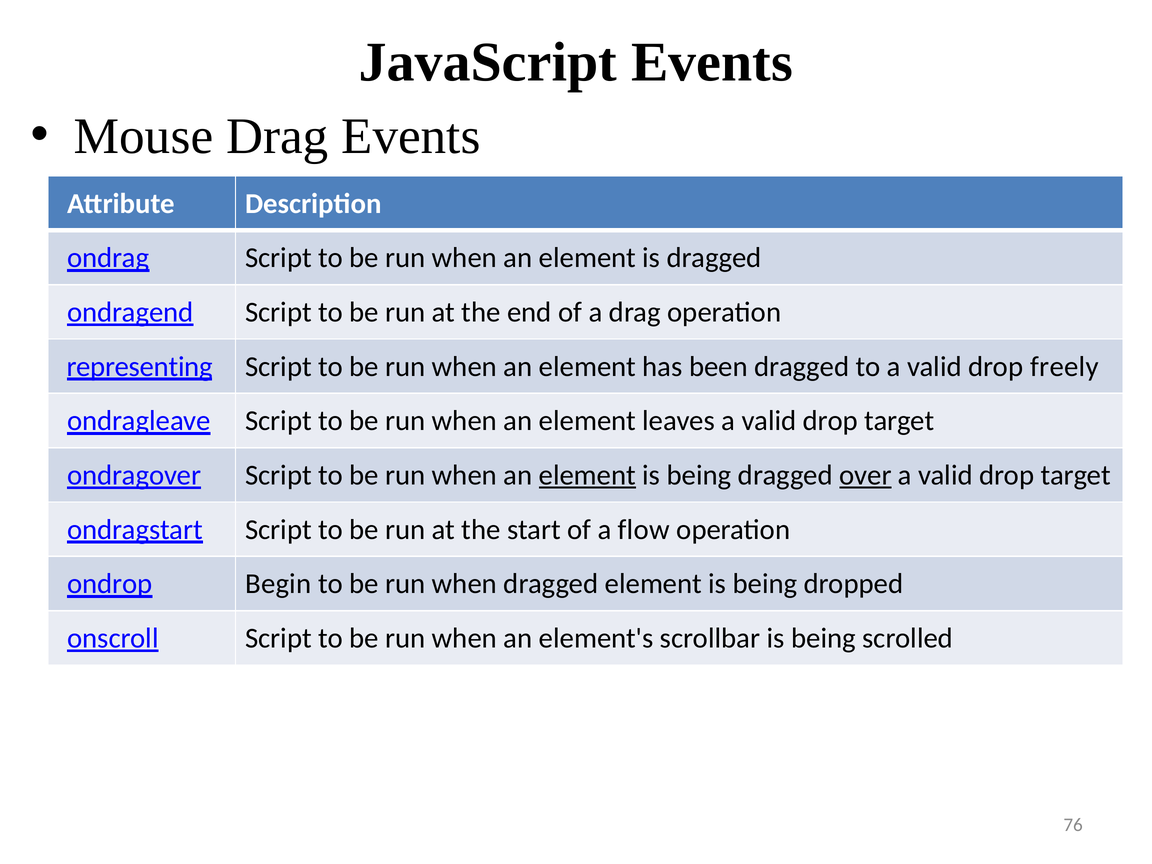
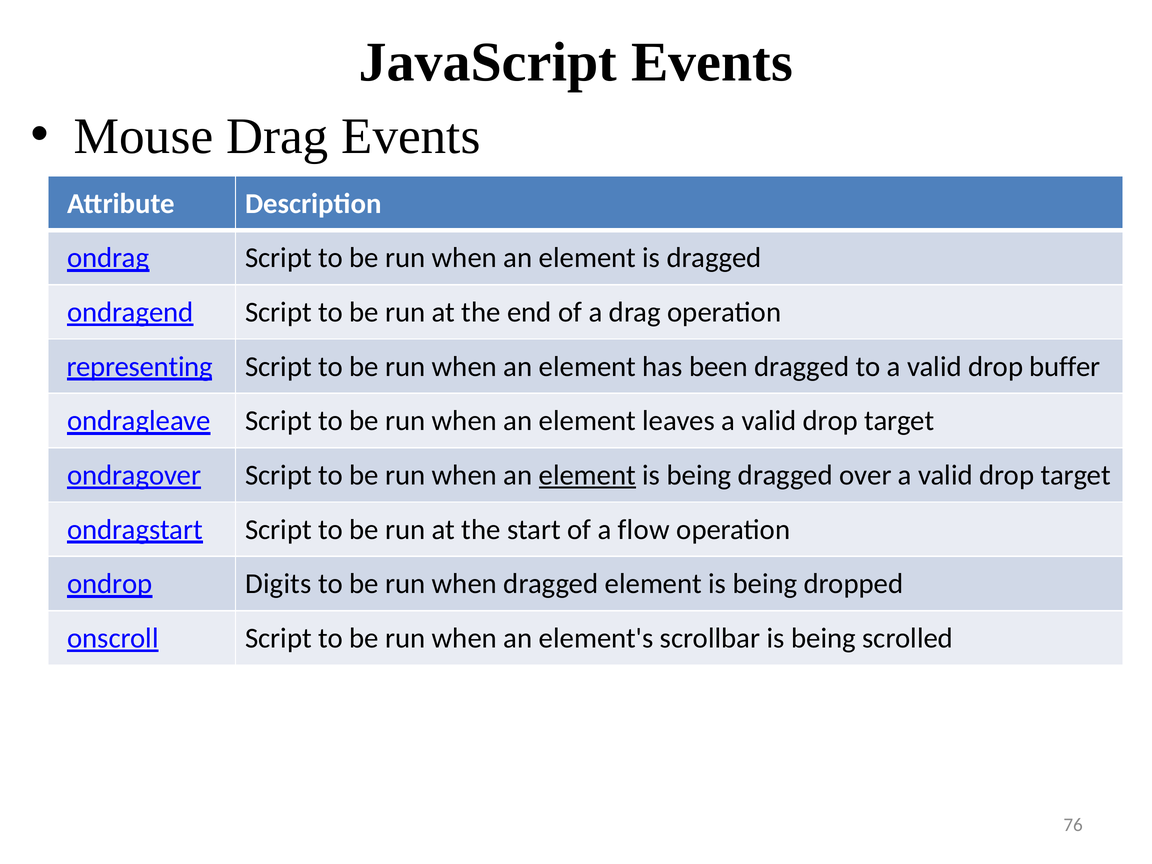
freely: freely -> buffer (1065, 367)
over underline: present -> none (865, 475)
Begin: Begin -> Digits (278, 584)
